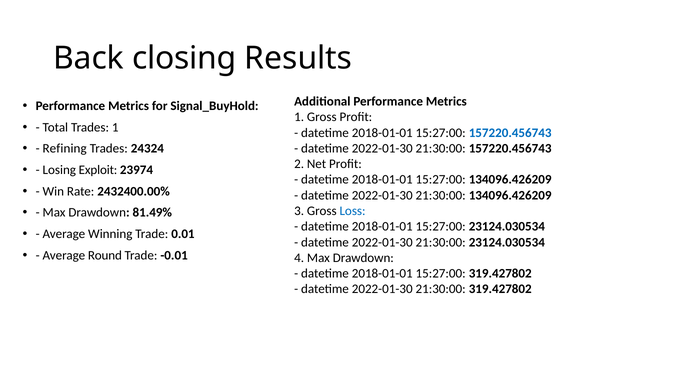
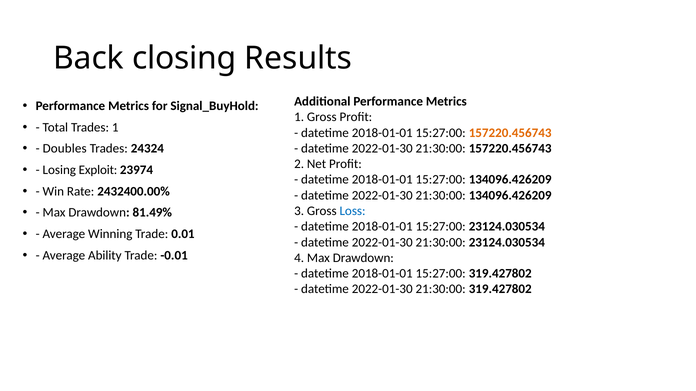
157220.456743 colour: blue -> orange (510, 133)
Refining: Refining -> Doubles (65, 149)
Round: Round -> Ability (105, 256)
